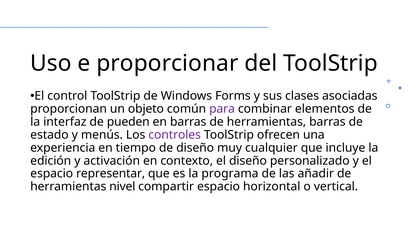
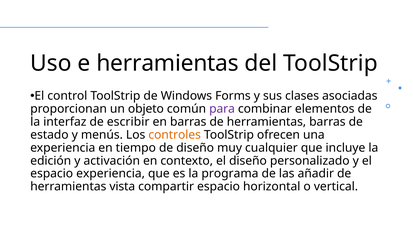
e proporcionar: proporcionar -> herramientas (168, 64)
pueden: pueden -> escribir (128, 122)
controles colour: purple -> orange (175, 135)
espacio representar: representar -> experiencia (111, 174)
nivel: nivel -> vista (122, 187)
